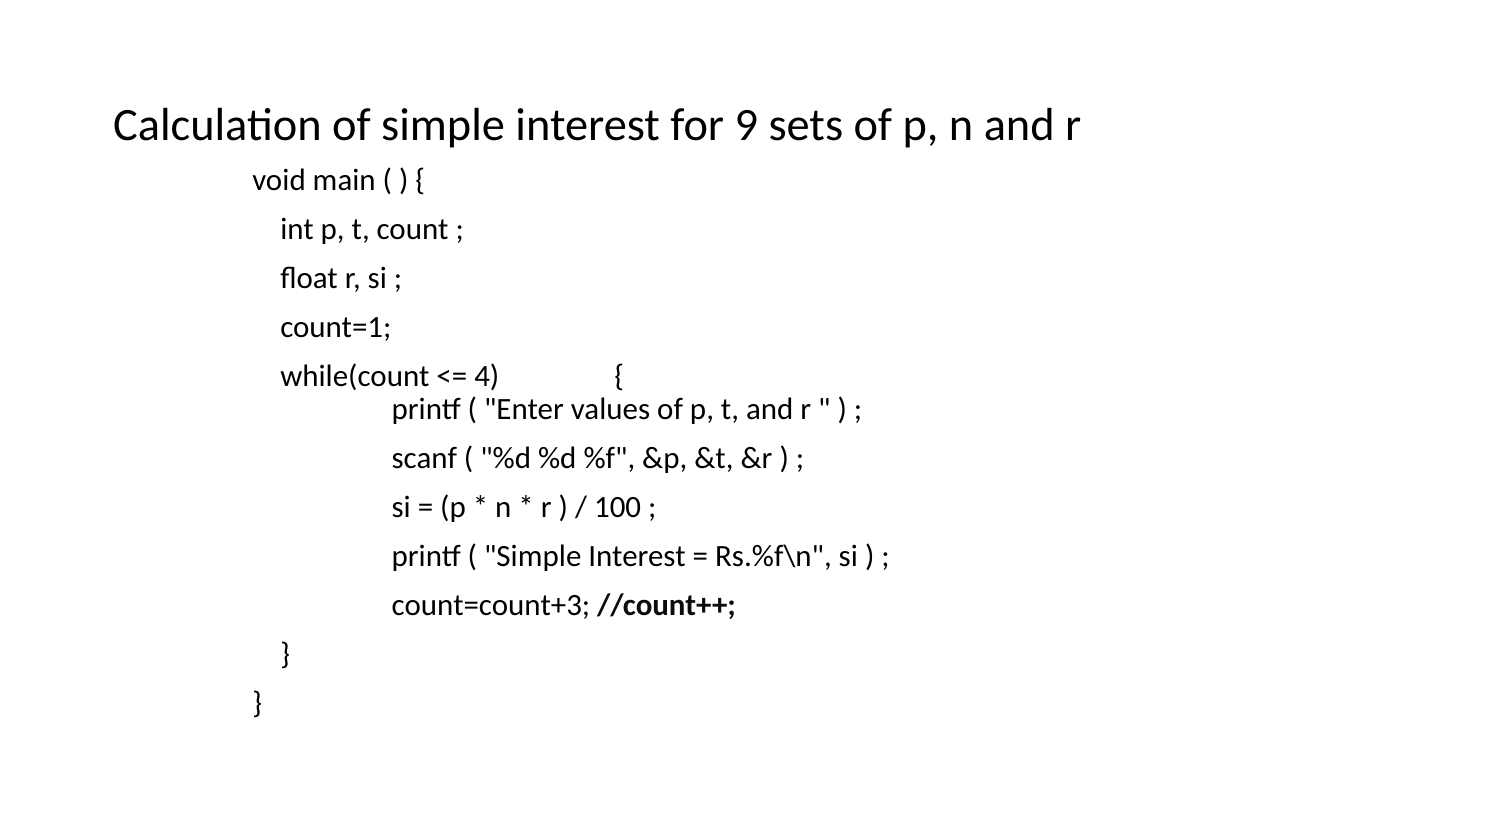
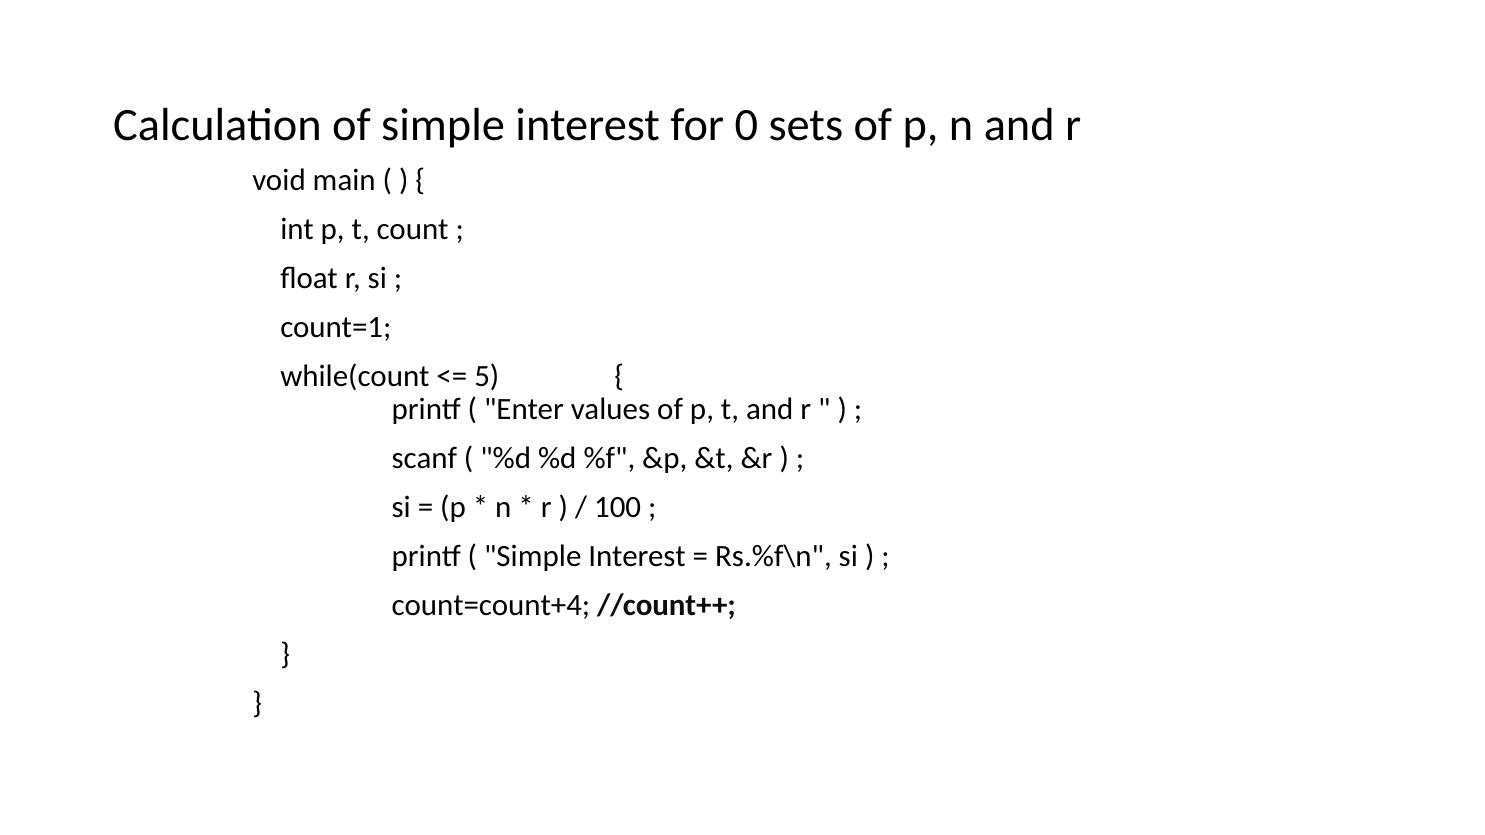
9: 9 -> 0 (746, 125)
4: 4 -> 5 (487, 376)
count=count+3: count=count+3 -> count=count+4 (491, 605)
